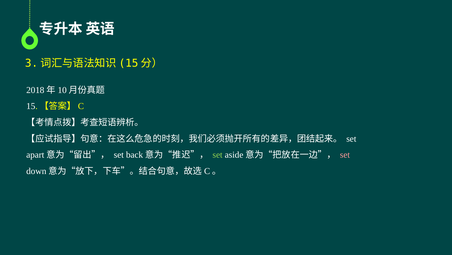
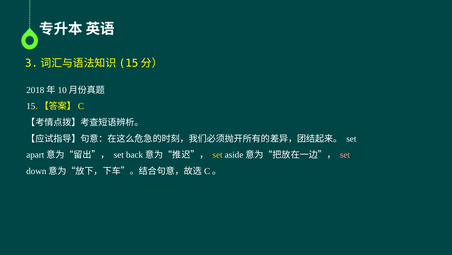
set colour: light green -> yellow (218, 155)
